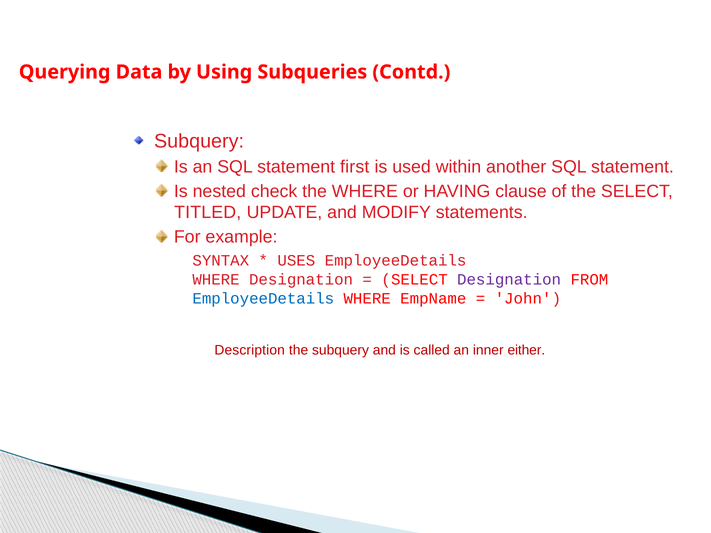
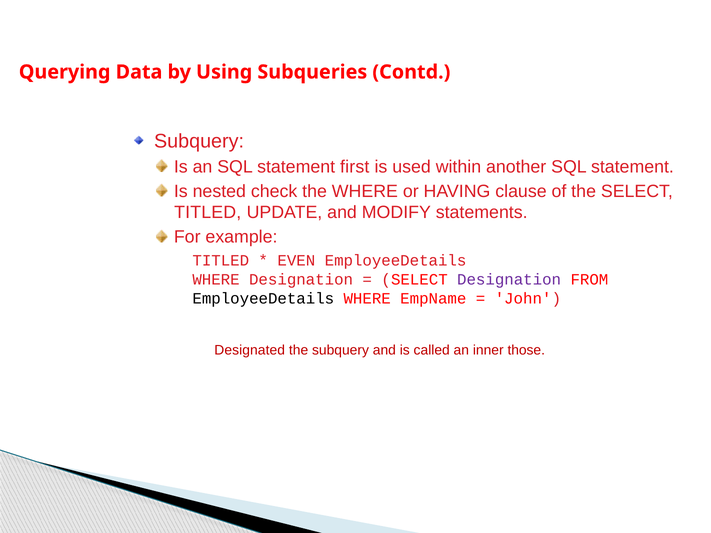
SYNTAX: SYNTAX -> TITLED (221, 261)
USES: USES -> EVEN (296, 261)
EmployeeDetails colour: blue -> black (263, 299)
Description: Description -> Designated (250, 350)
either: either -> those (526, 350)
